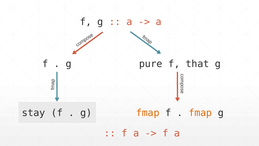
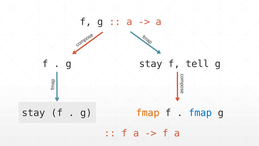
pure: pure -> stay (151, 64)
that: that -> tell (197, 64)
fmap colour: orange -> blue (200, 113)
